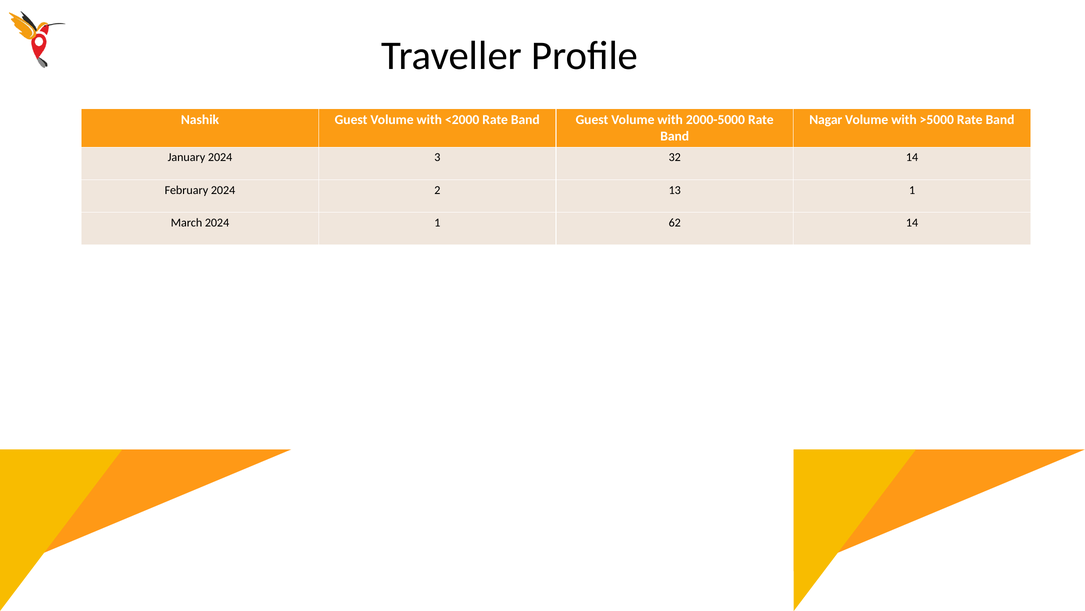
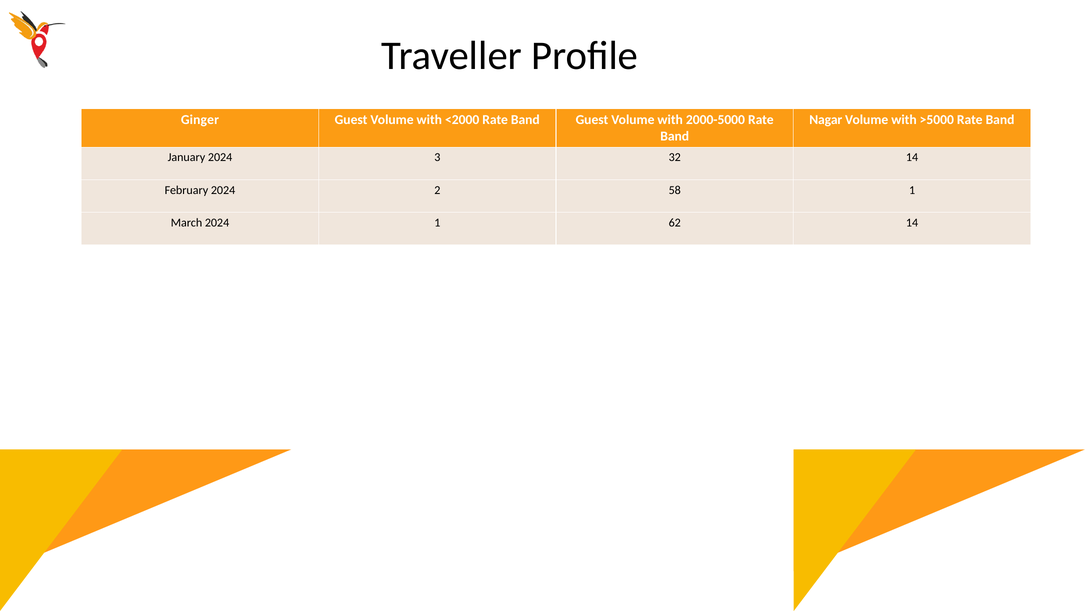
Nashik: Nashik -> Ginger (200, 120)
13: 13 -> 58 (675, 190)
